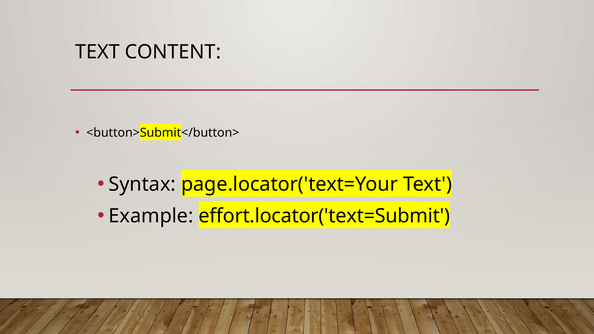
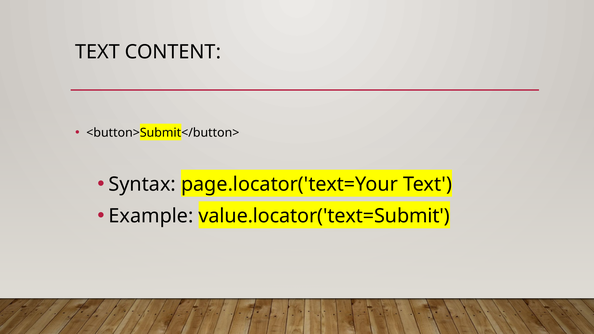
effort.locator('text=Submit: effort.locator('text=Submit -> value.locator('text=Submit (324, 216)
